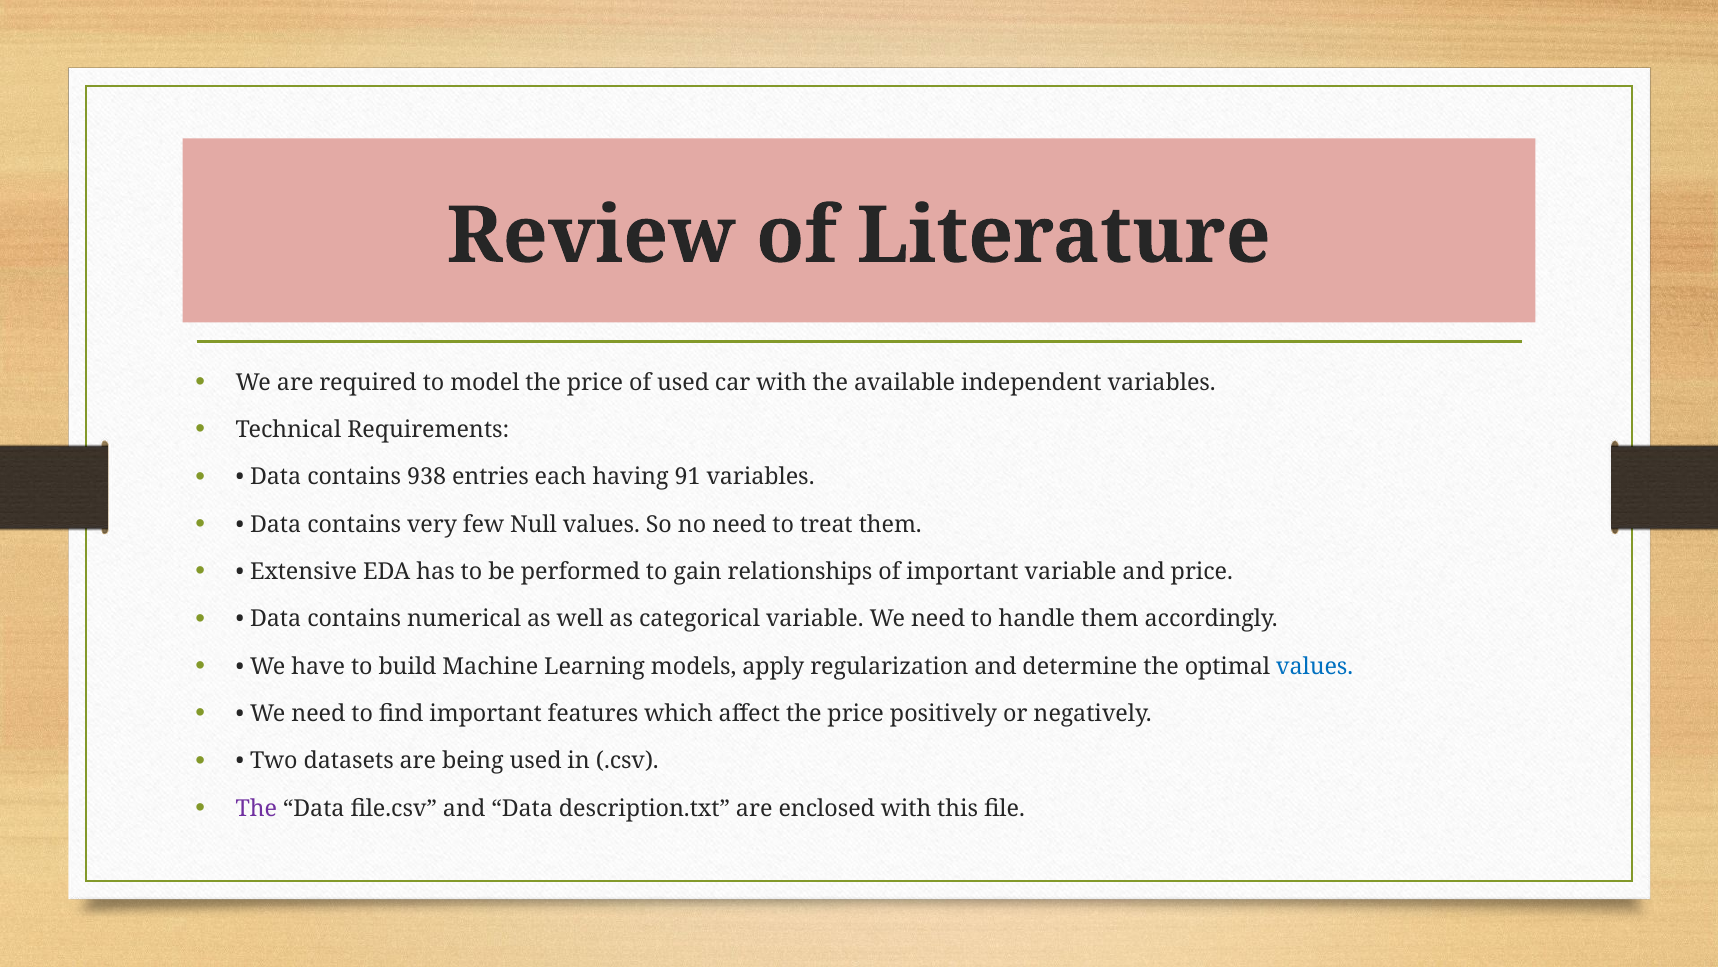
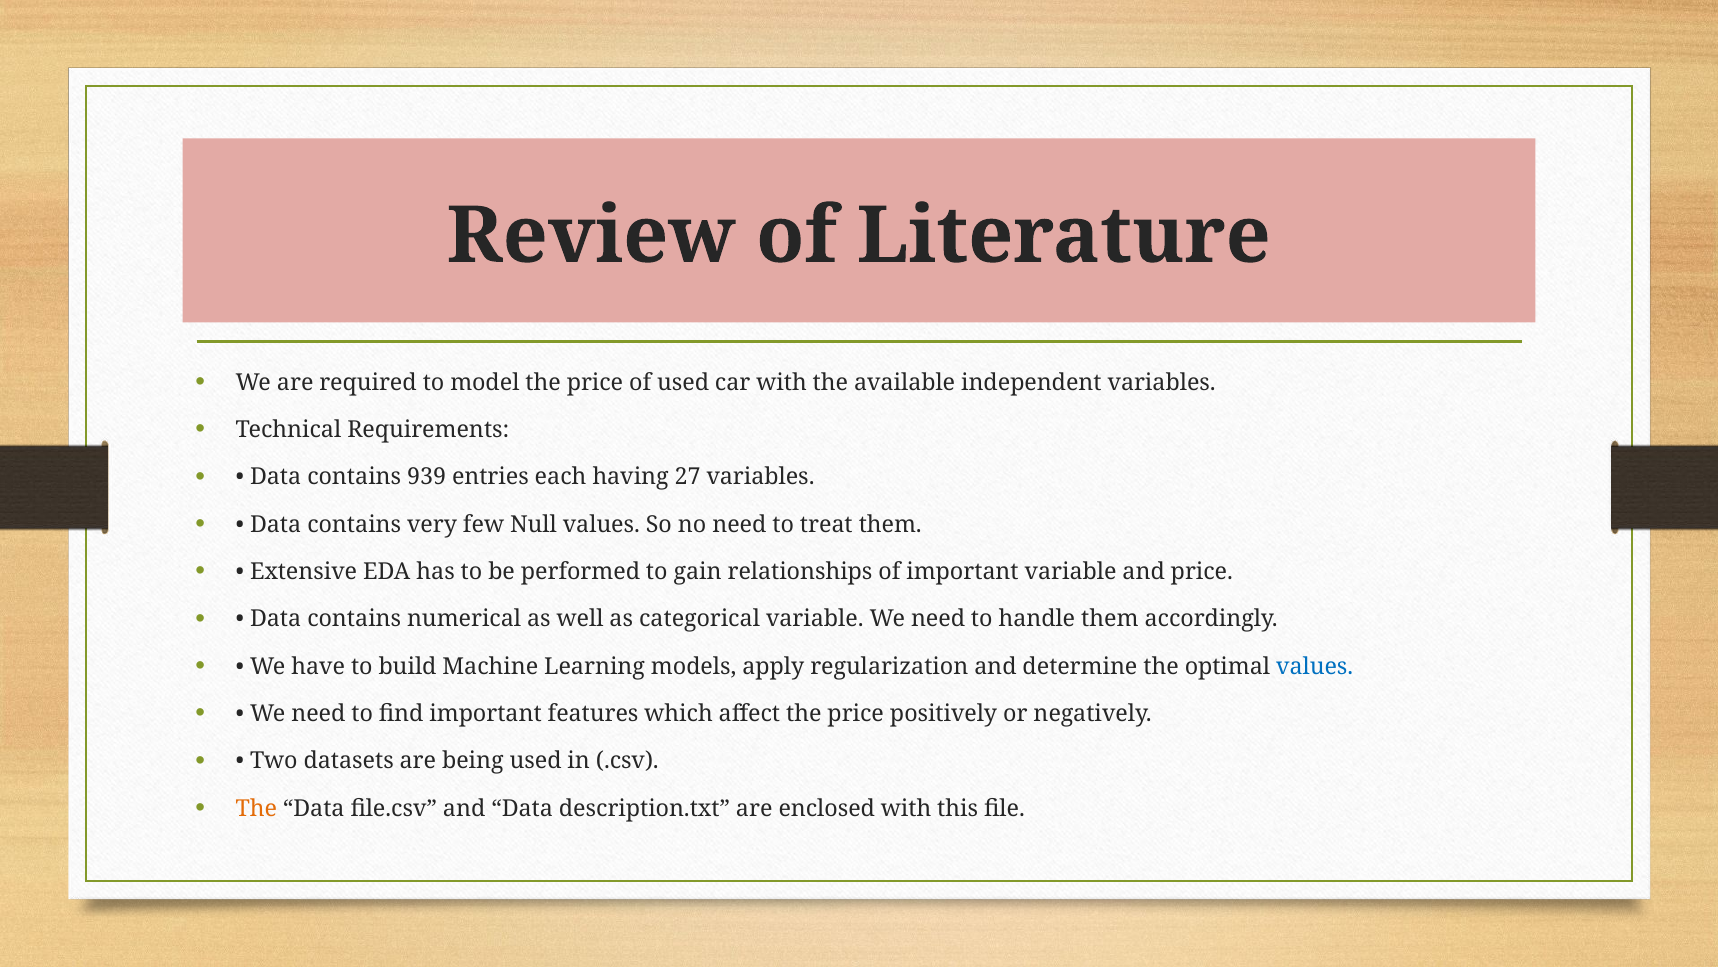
938: 938 -> 939 (427, 477)
91: 91 -> 27 (688, 477)
The colour: purple -> orange (256, 808)
